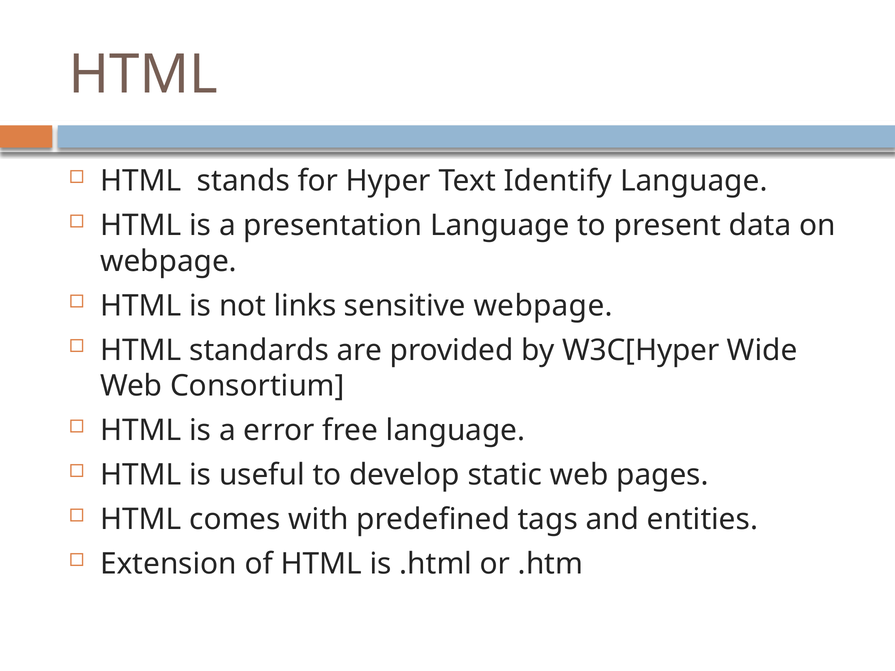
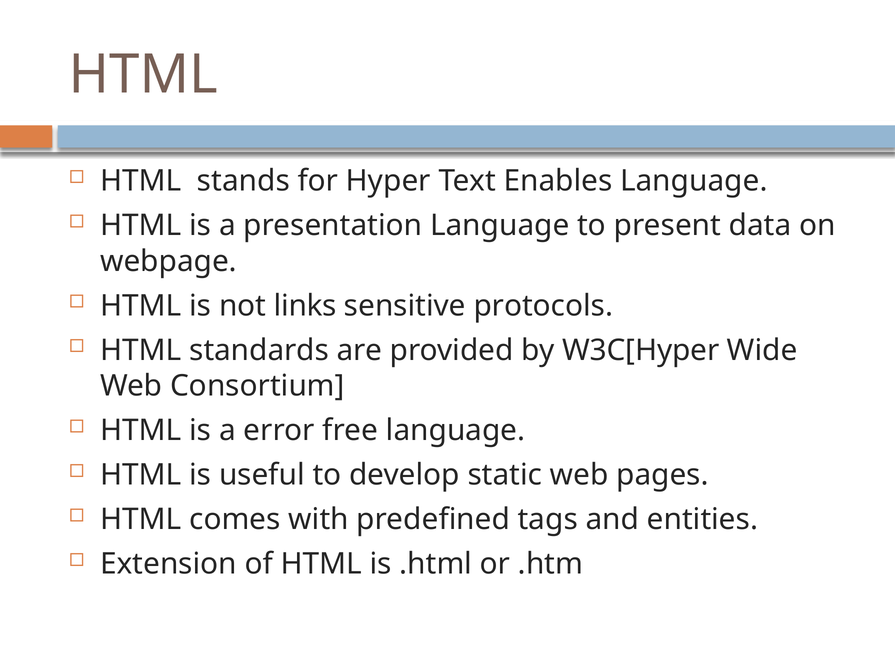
Identify: Identify -> Enables (558, 181)
sensitive webpage: webpage -> protocols (543, 306)
